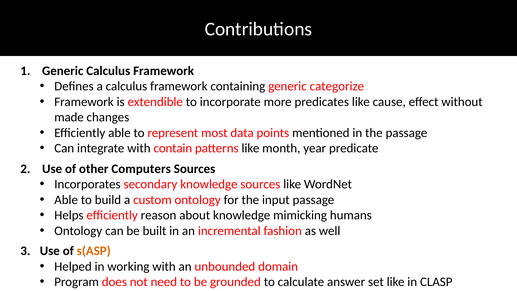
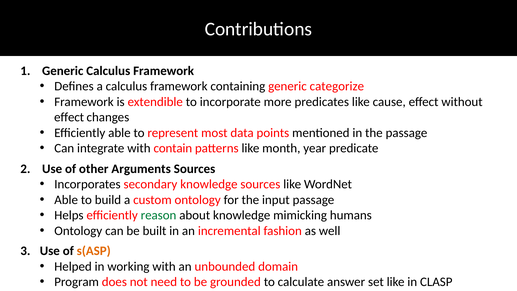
made: made -> effect (69, 117)
Computers: Computers -> Arguments (141, 169)
reason colour: black -> green (159, 215)
